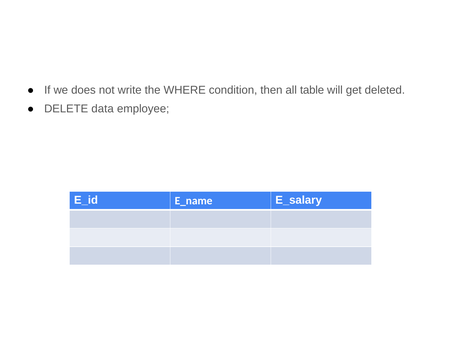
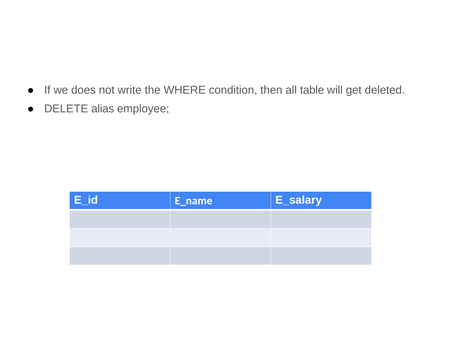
data: data -> alias (103, 109)
